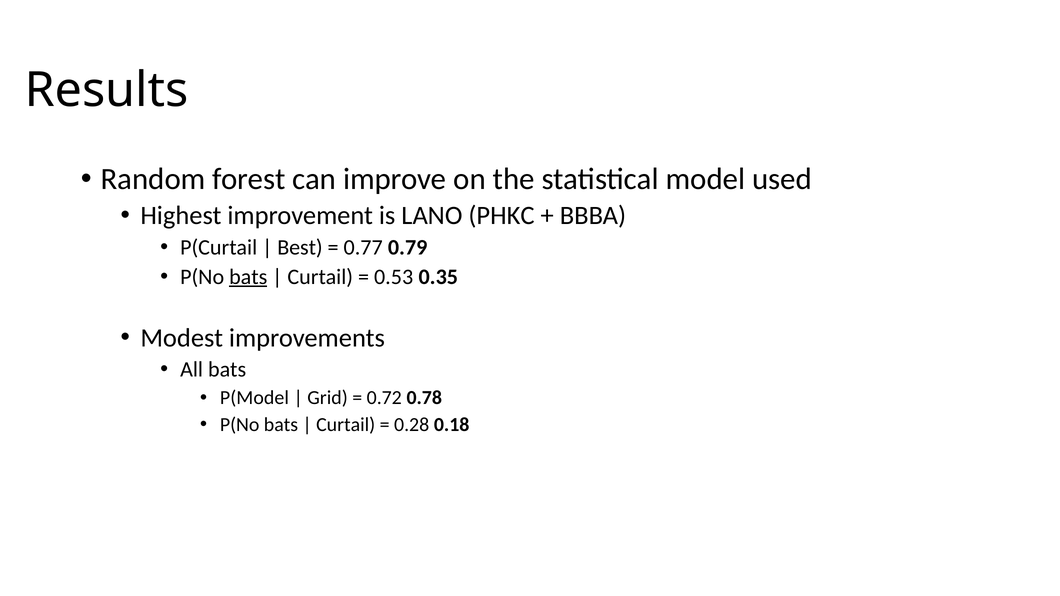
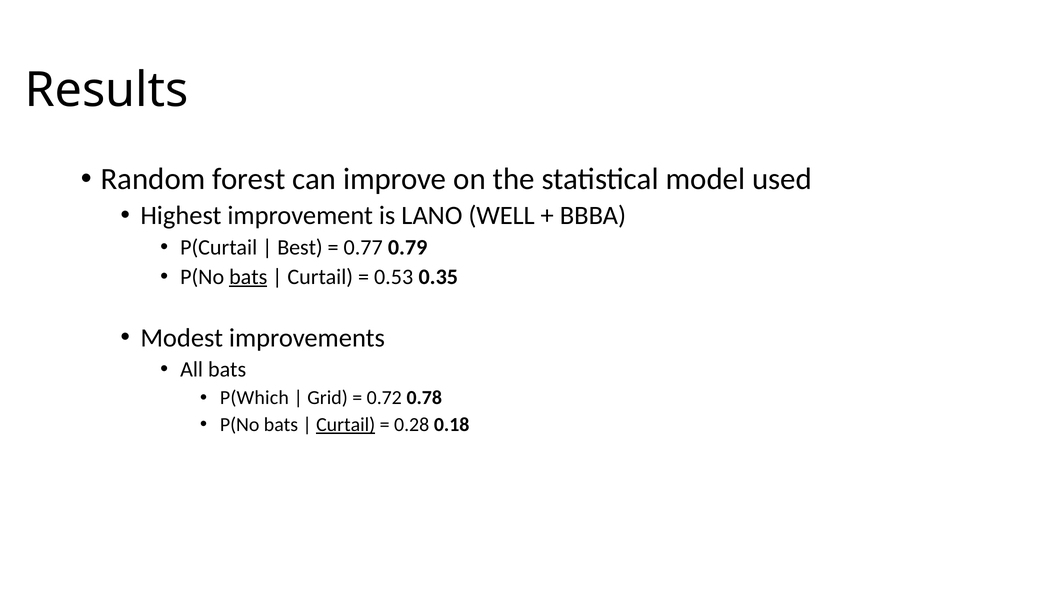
PHKC: PHKC -> WELL (502, 216)
P(Model: P(Model -> P(Which (254, 398)
Curtail underline: none -> present (346, 425)
